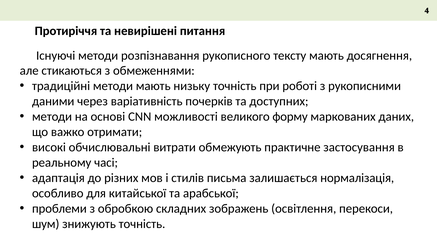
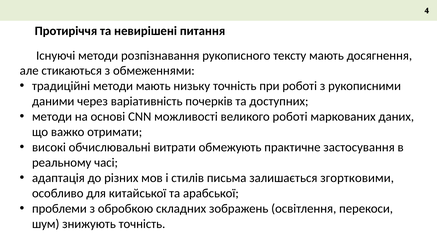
великого форму: форму -> роботі (290, 117)
нормалізація: нормалізація -> згортковими (357, 178)
